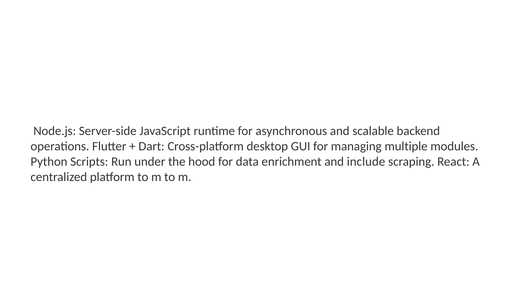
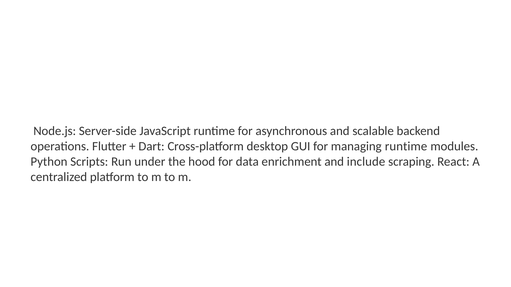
managing multiple: multiple -> runtime (406, 147)
